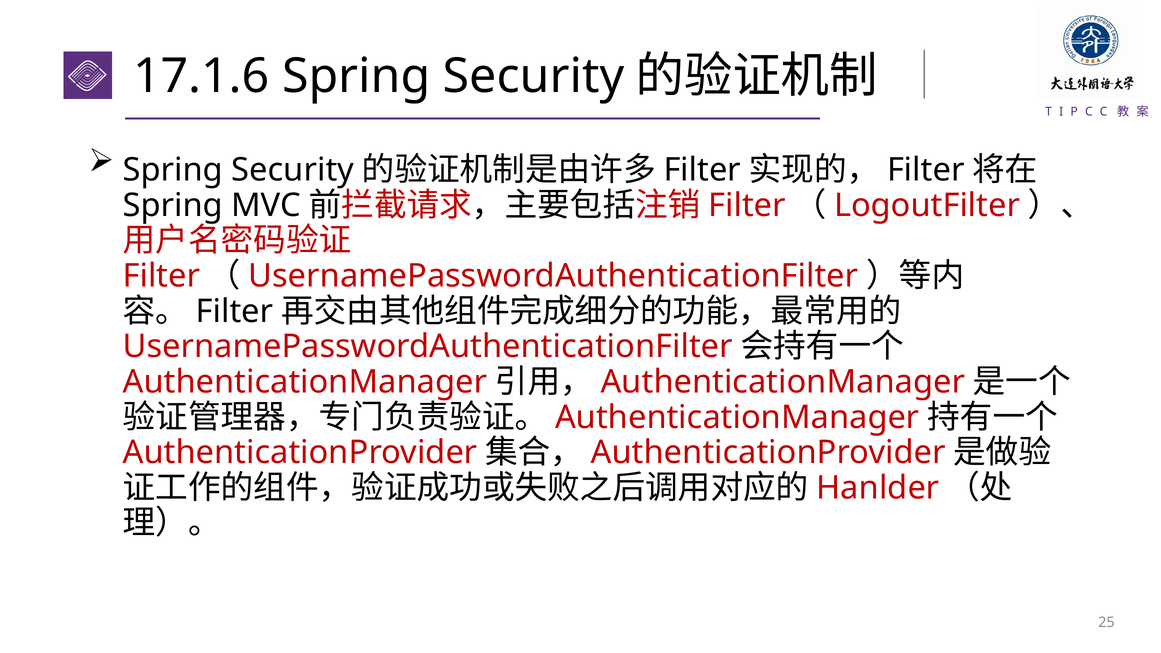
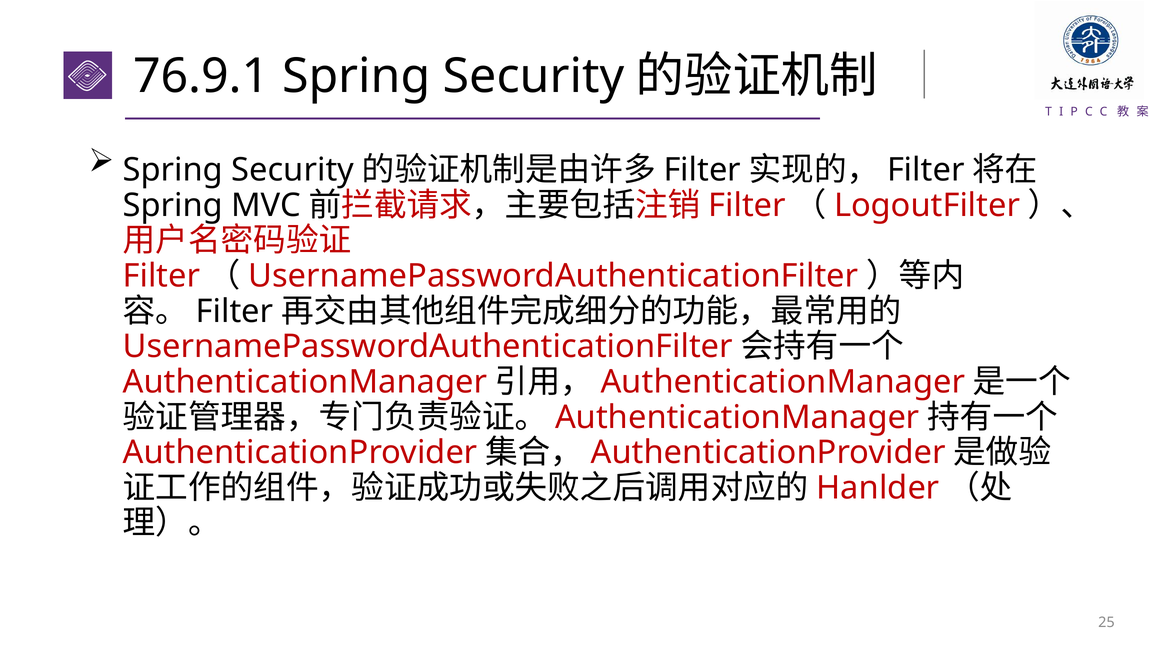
17.1.6: 17.1.6 -> 76.9.1 (201, 76)
